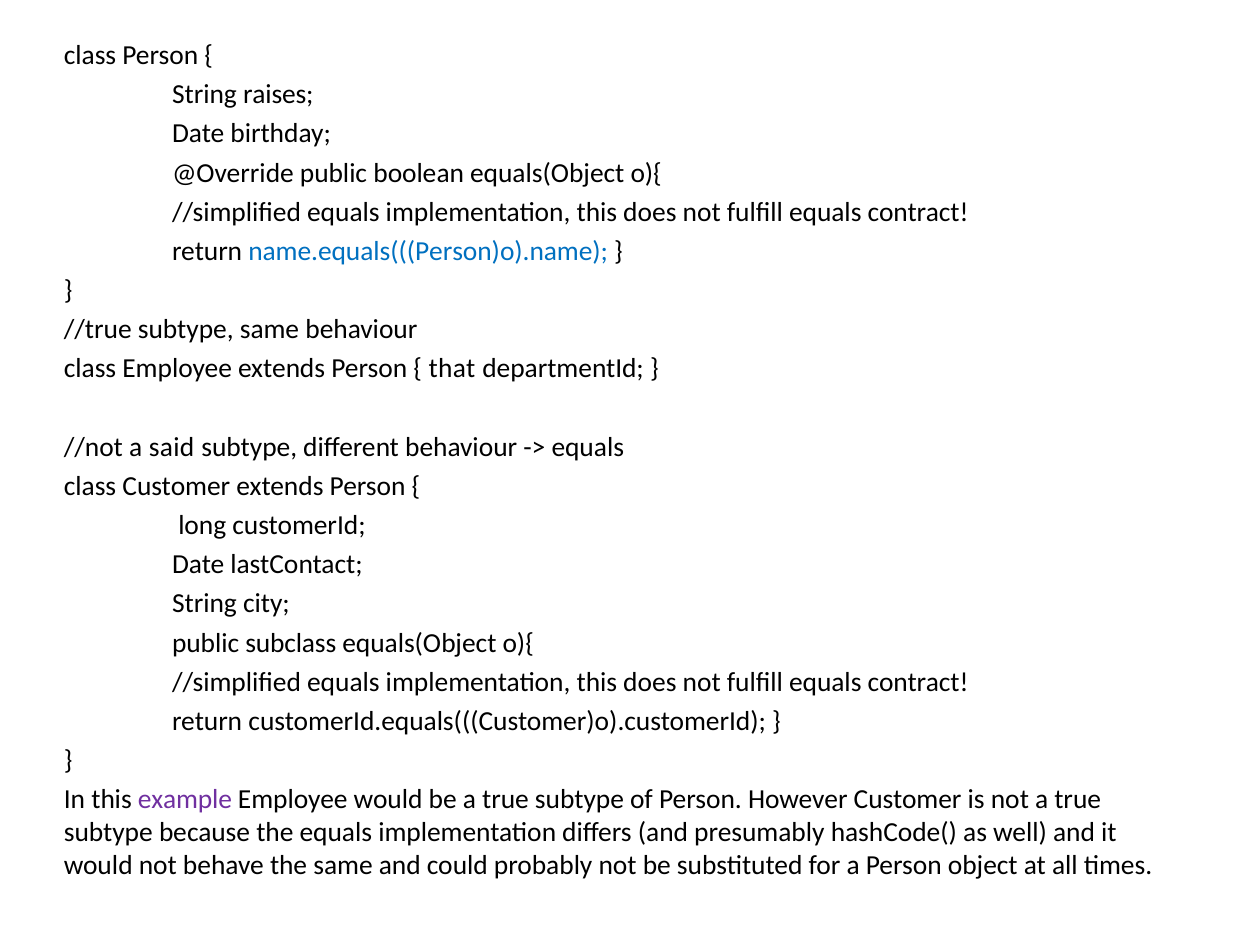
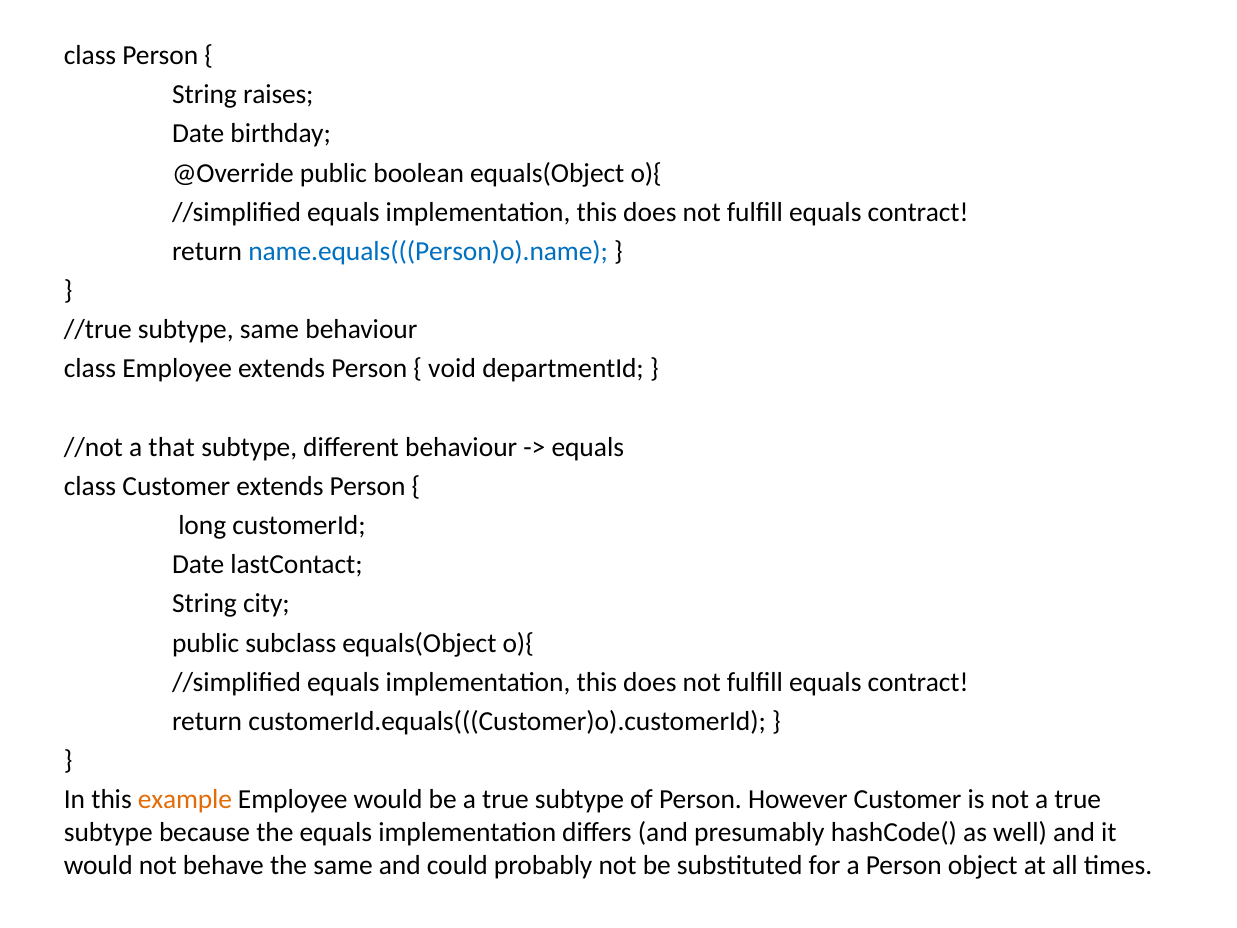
that: that -> void (452, 369)
said: said -> that (172, 447)
example colour: purple -> orange (185, 799)
